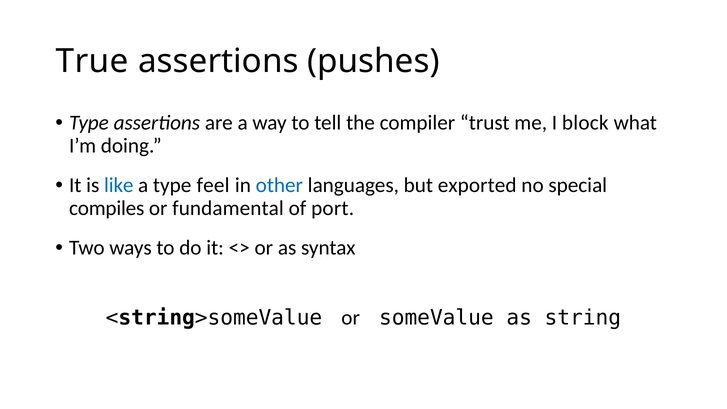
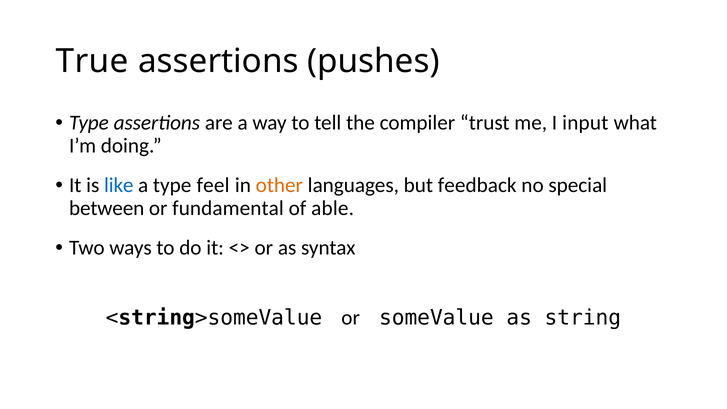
block: block -> input (585, 123)
other colour: blue -> orange (279, 185)
exported: exported -> feedback (477, 185)
compiles: compiles -> between (107, 208)
port: port -> able (333, 208)
